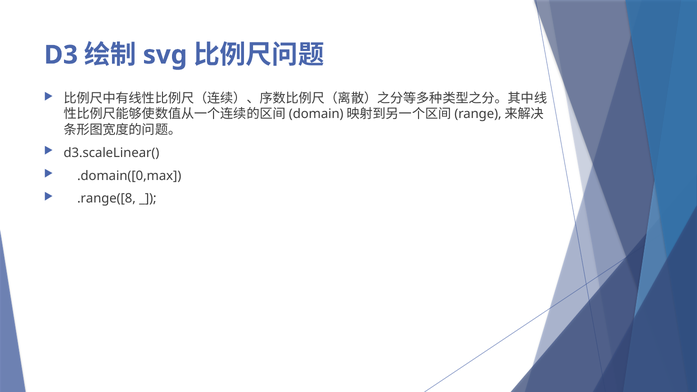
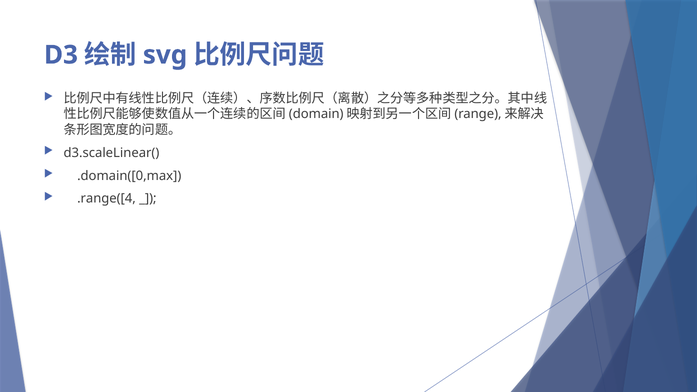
.range([8: .range([8 -> .range([4 (106, 199)
